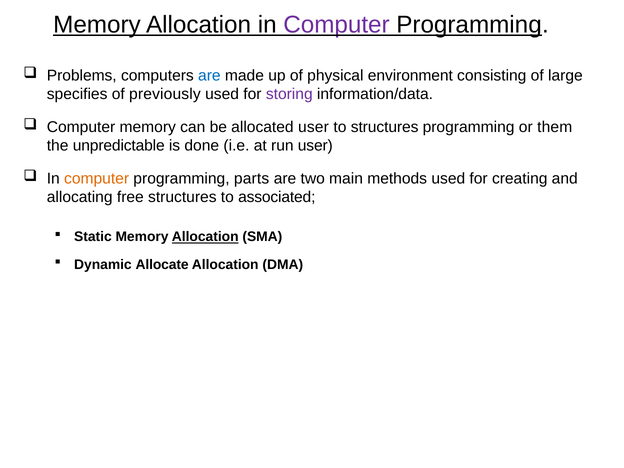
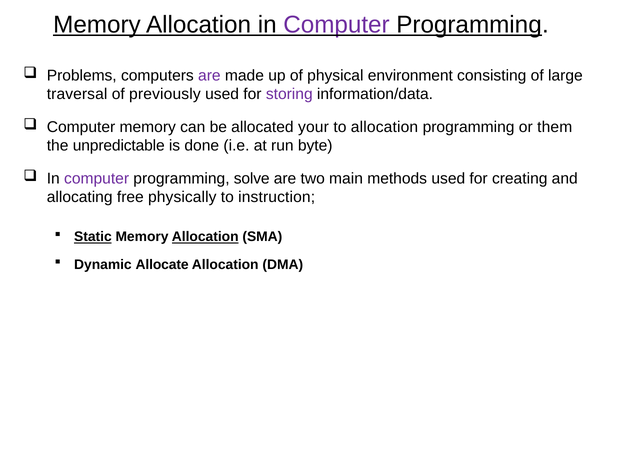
are colour: blue -> purple (209, 76)
specifies: specifies -> traversal (77, 94)
allocated user: user -> your (313, 127)
to structures: structures -> allocation (385, 127)
run user: user -> byte (315, 146)
computer colour: orange -> purple (97, 179)
parts: parts -> solve (252, 179)
free structures: structures -> physically (182, 197)
associated: associated -> instruction (277, 197)
Static underline: none -> present (93, 237)
